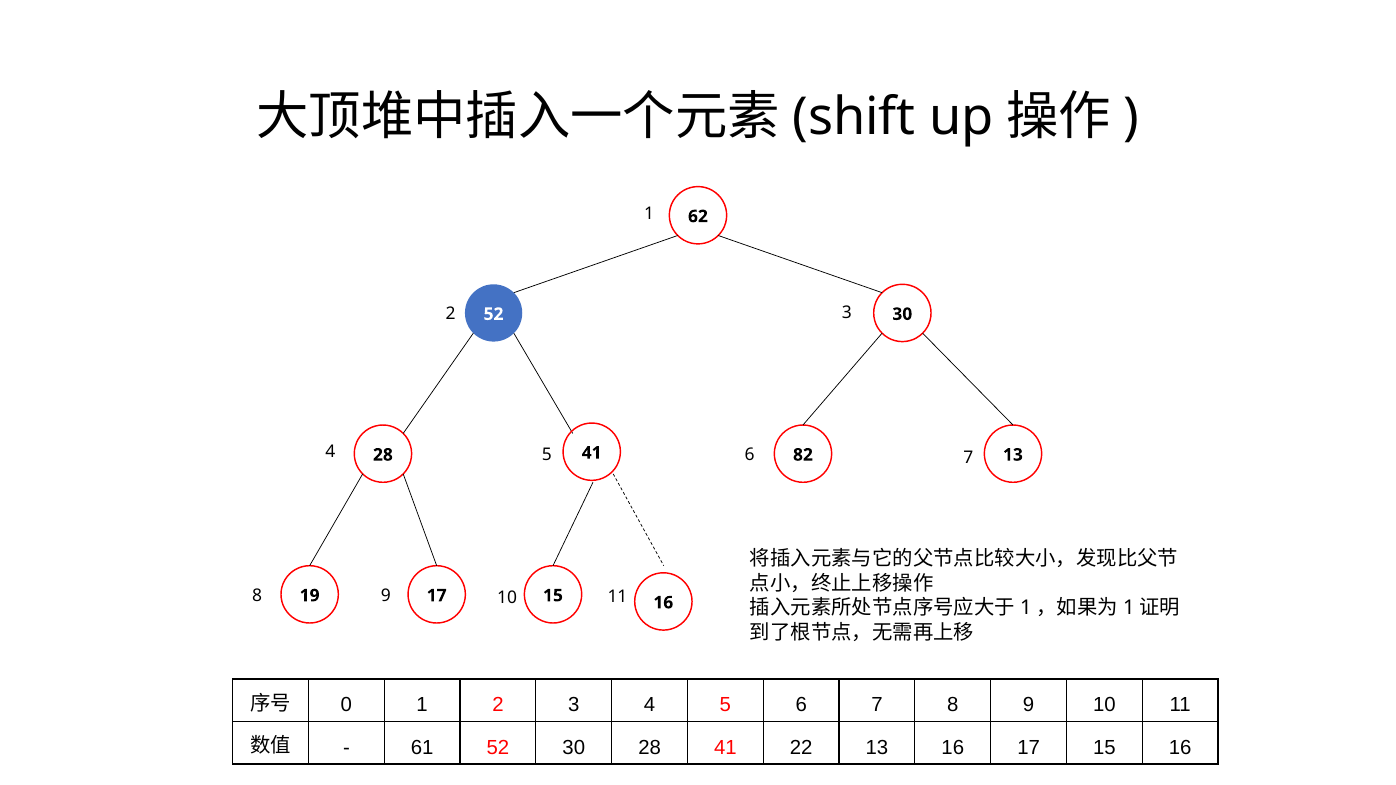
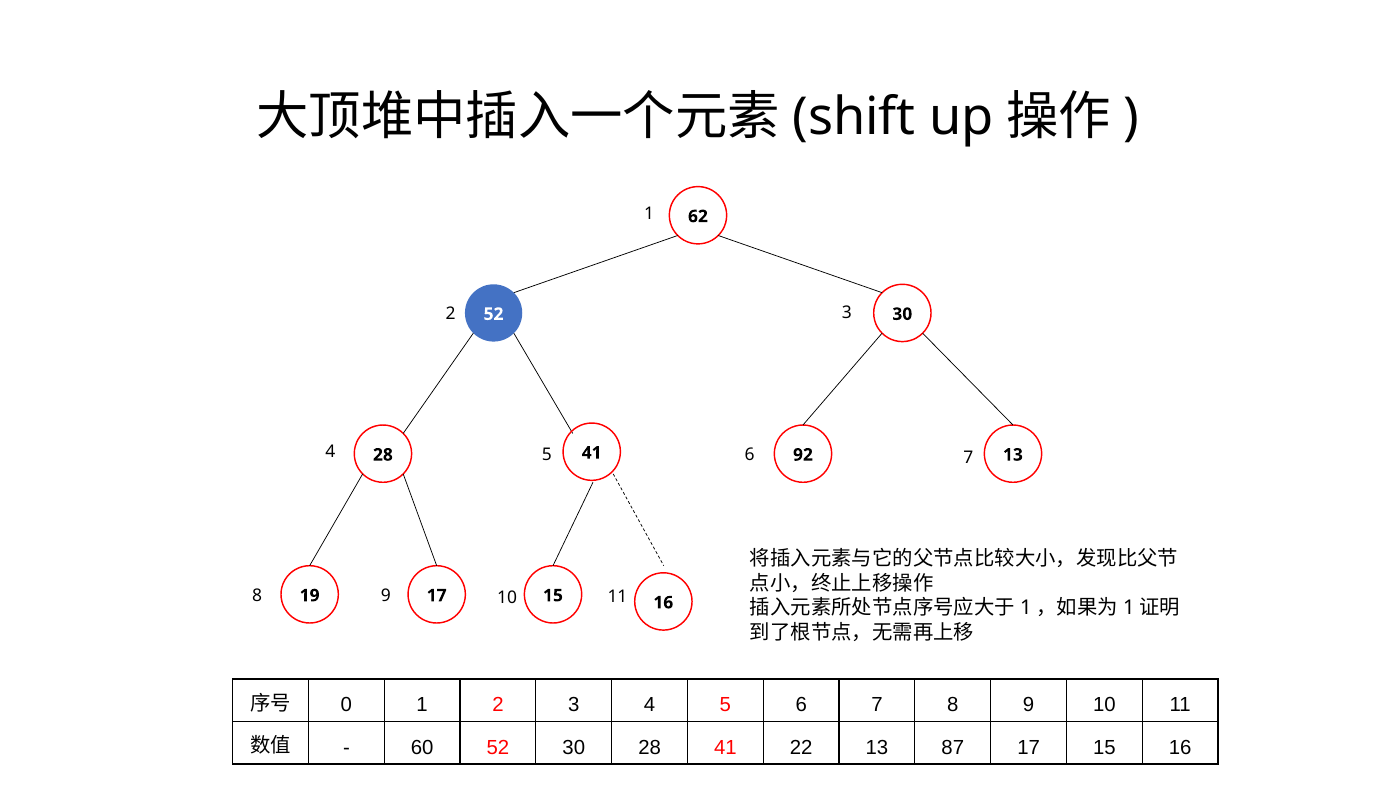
82: 82 -> 92 (803, 455)
61: 61 -> 60 (422, 748)
13 16: 16 -> 87 (953, 748)
